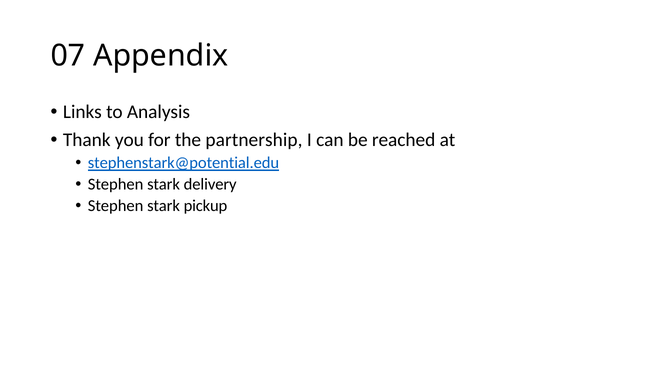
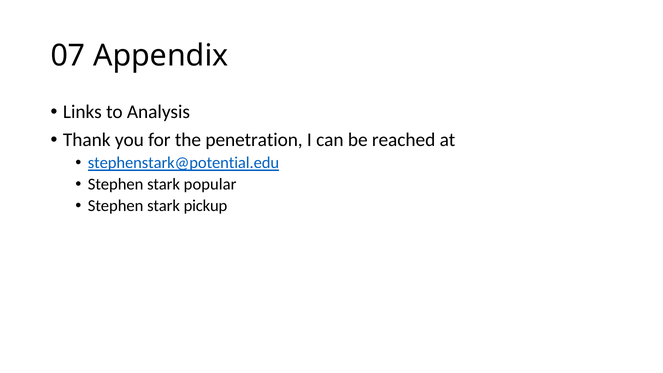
partnership: partnership -> penetration (254, 140)
delivery: delivery -> popular (210, 184)
